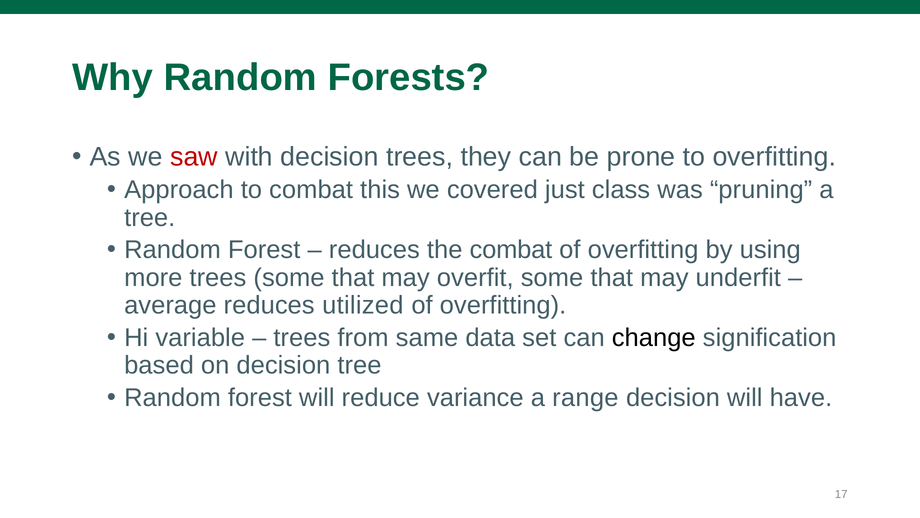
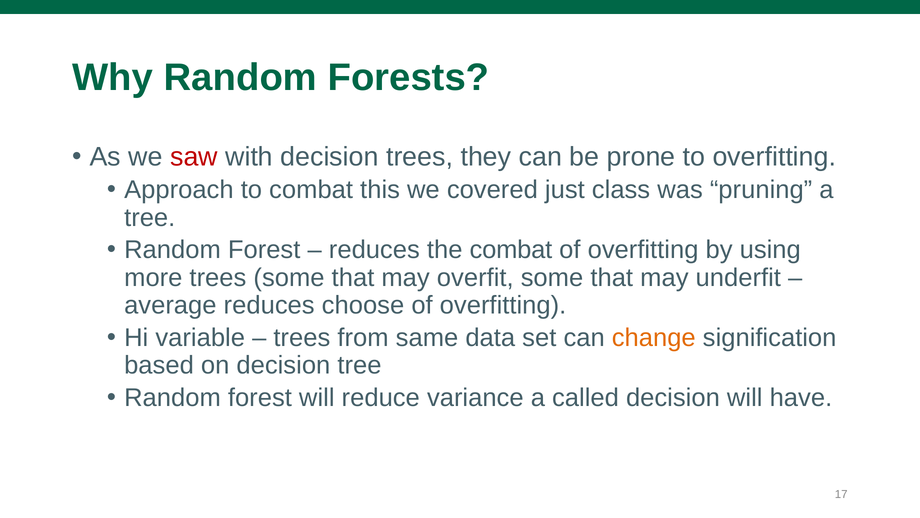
utilized: utilized -> choose (363, 305)
change colour: black -> orange (654, 337)
range: range -> called (586, 397)
